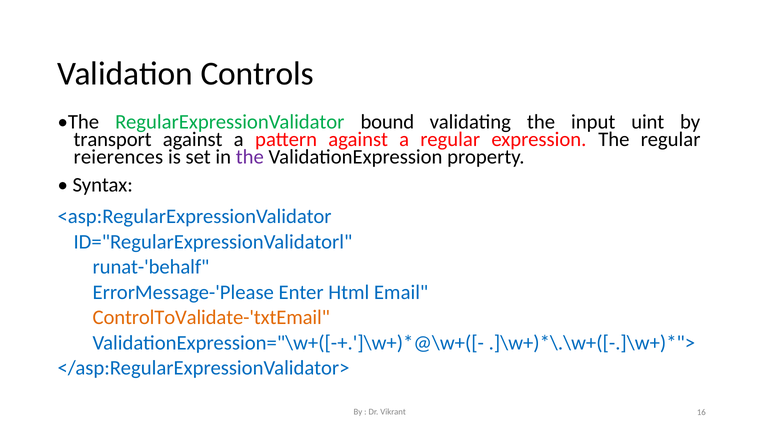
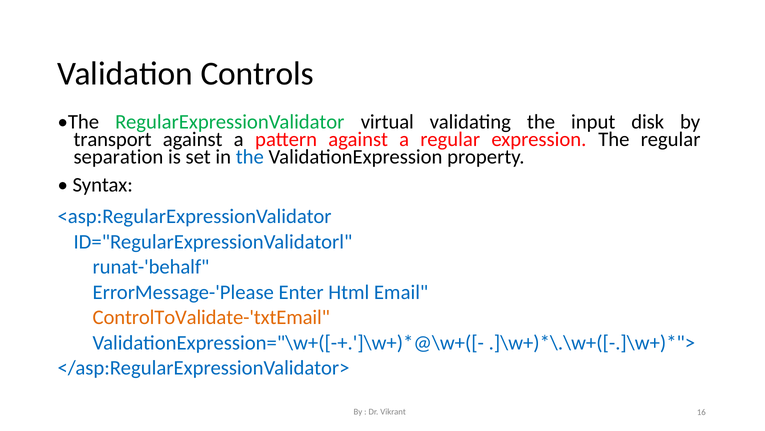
bound: bound -> virtual (387, 122)
uint: uint -> disk (648, 122)
reierences: reierences -> separation (118, 157)
the colour: purple -> blue (250, 157)
